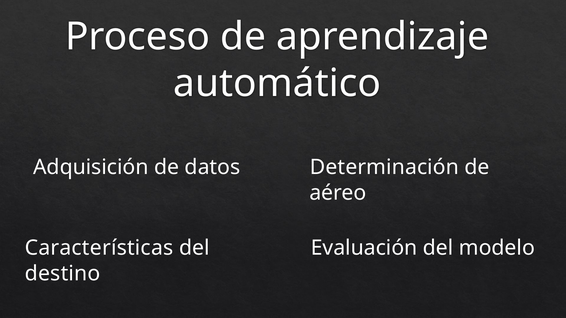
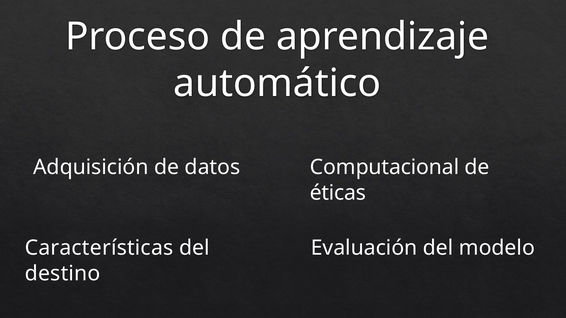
Determinación: Determinación -> Computacional (385, 167)
aéreo: aéreo -> éticas (338, 193)
